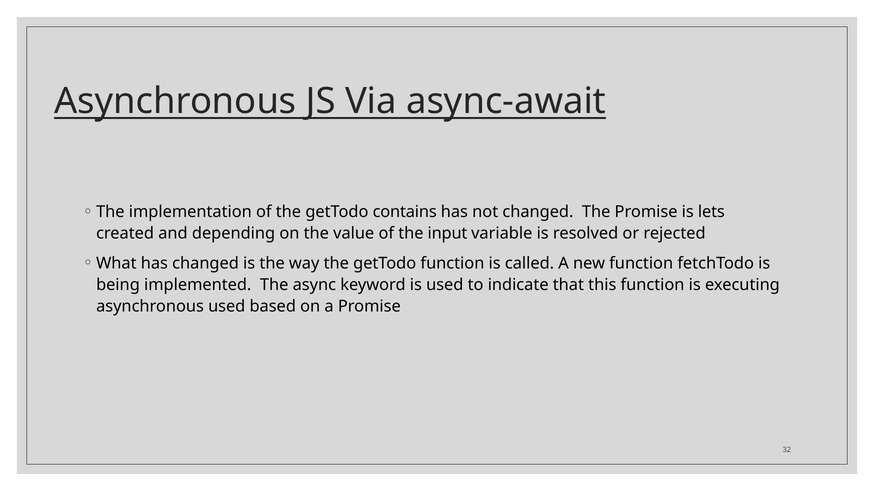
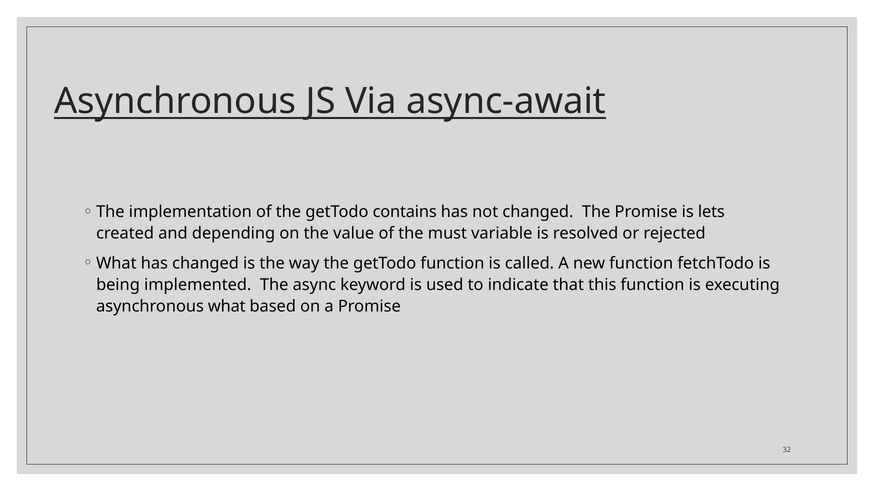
input: input -> must (447, 234)
asynchronous used: used -> what (227, 307)
